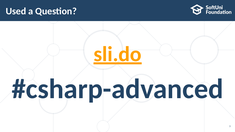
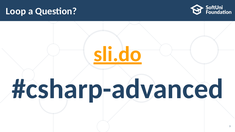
Used: Used -> Loop (16, 11)
